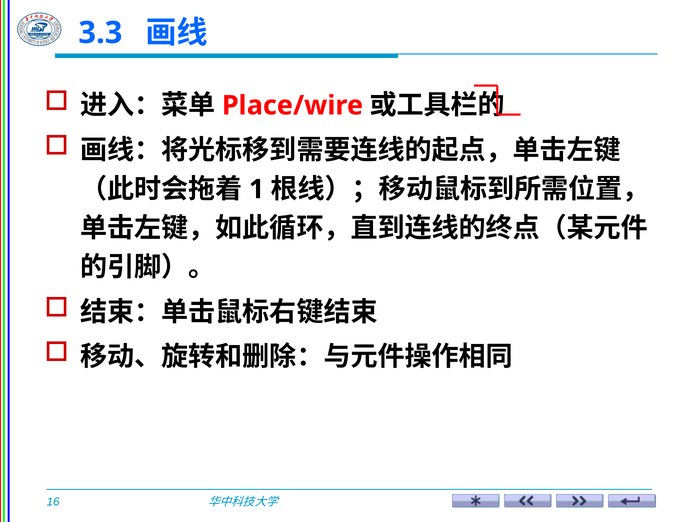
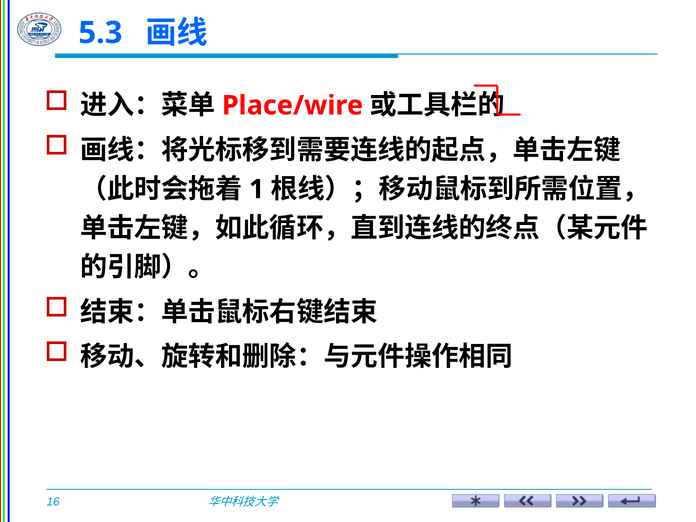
3.3: 3.3 -> 5.3 (100, 33)
